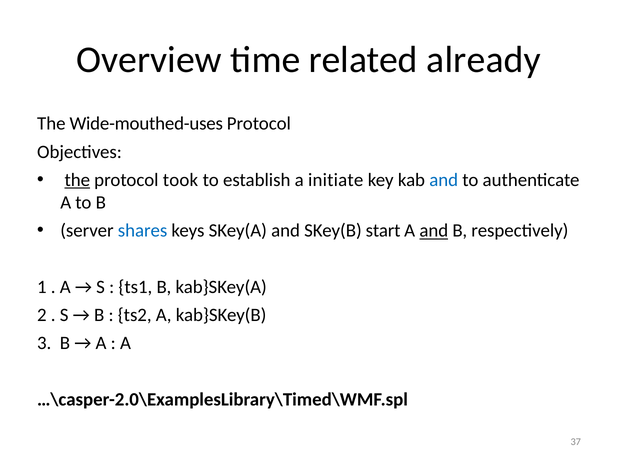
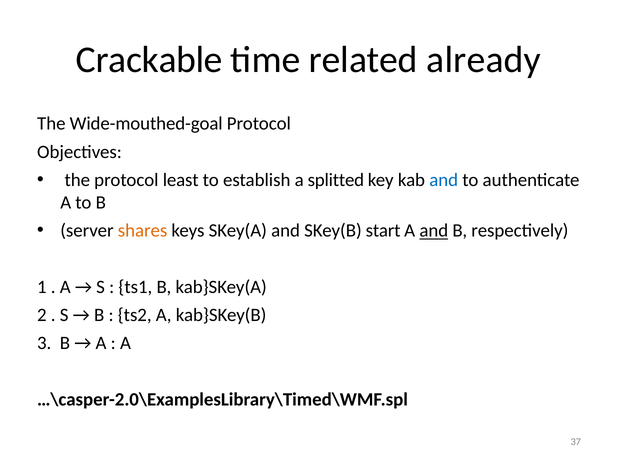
Overview: Overview -> Crackable (149, 60)
Wide-mouthed-uses: Wide-mouthed-uses -> Wide-mouthed-goal (146, 124)
the underline: present -> none (77, 180)
took: took -> least (181, 180)
initiate: initiate -> splitted (336, 180)
shares colour: blue -> orange (143, 231)
